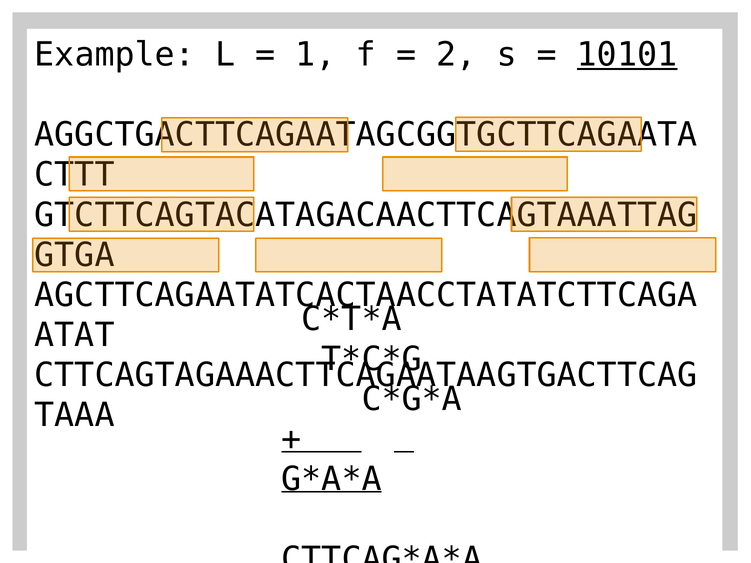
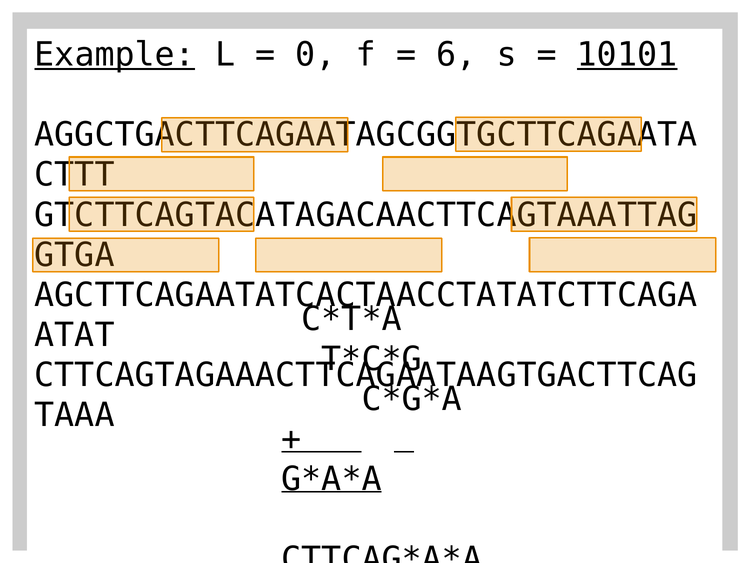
Example underline: none -> present (115, 55)
1: 1 -> 0 (316, 55)
2: 2 -> 6 (456, 55)
